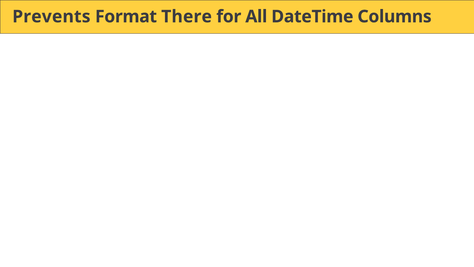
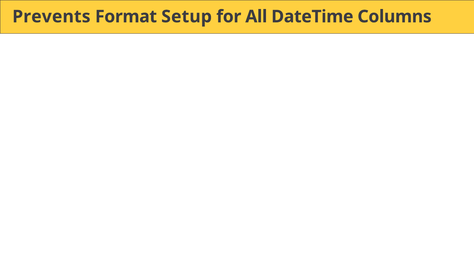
There: There -> Setup (187, 17)
